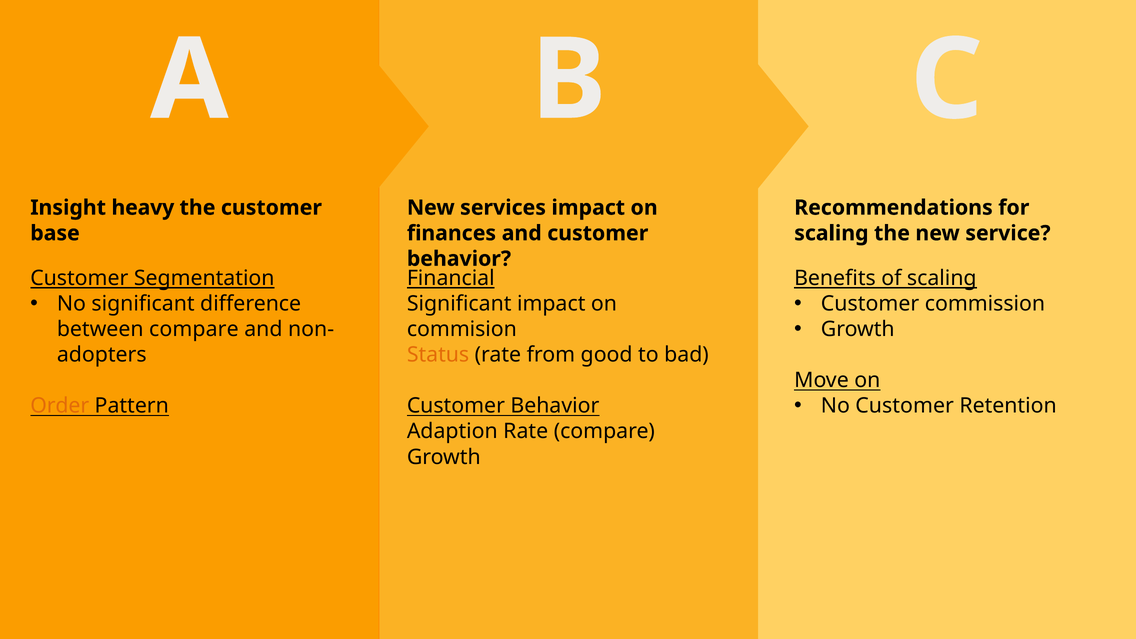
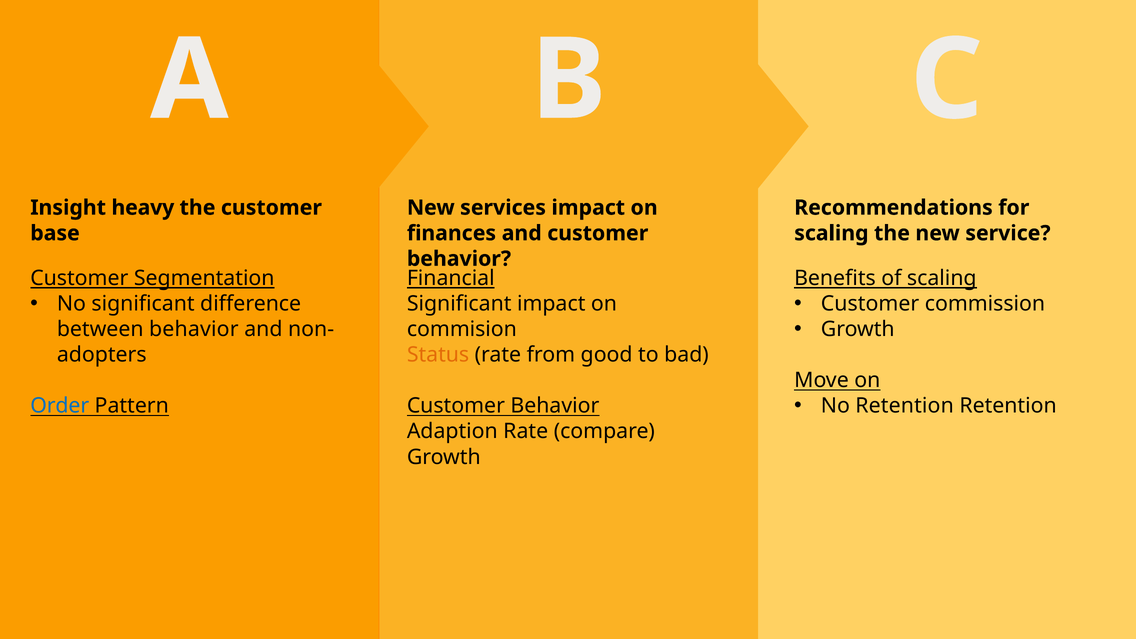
between compare: compare -> behavior (194, 329)
No Customer: Customer -> Retention (905, 406)
Order colour: orange -> blue (60, 406)
